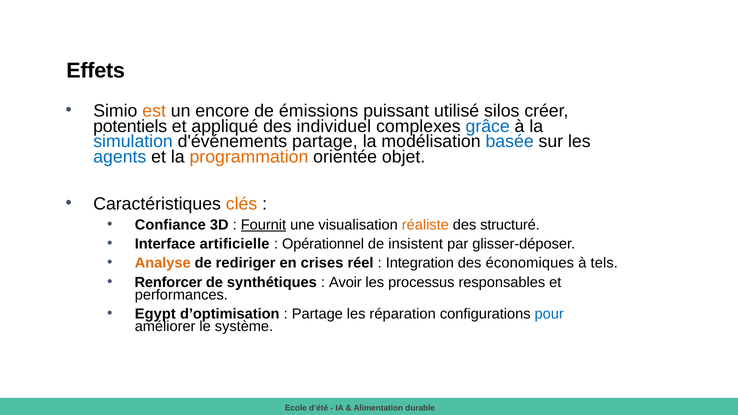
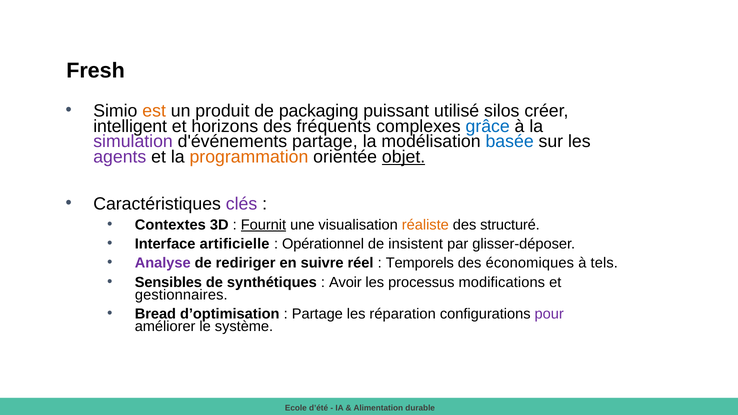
Effets: Effets -> Fresh (96, 71)
encore: encore -> produit (222, 111)
émissions: émissions -> packaging (319, 111)
potentiels: potentiels -> intelligent (130, 126)
appliqué: appliqué -> horizons (225, 126)
individuel: individuel -> fréquents (334, 126)
simulation colour: blue -> purple (133, 142)
agents colour: blue -> purple (120, 157)
objet underline: none -> present (404, 157)
clés colour: orange -> purple (242, 204)
Confiance: Confiance -> Contextes (170, 225)
Analyse colour: orange -> purple (163, 263)
crises: crises -> suivre (322, 263)
Integration: Integration -> Temporels (420, 263)
Renforcer: Renforcer -> Sensibles (168, 282)
responsables: responsables -> modifications (502, 282)
performances: performances -> gestionnaires (181, 295)
Egypt: Egypt -> Bread (155, 314)
pour colour: blue -> purple (549, 314)
